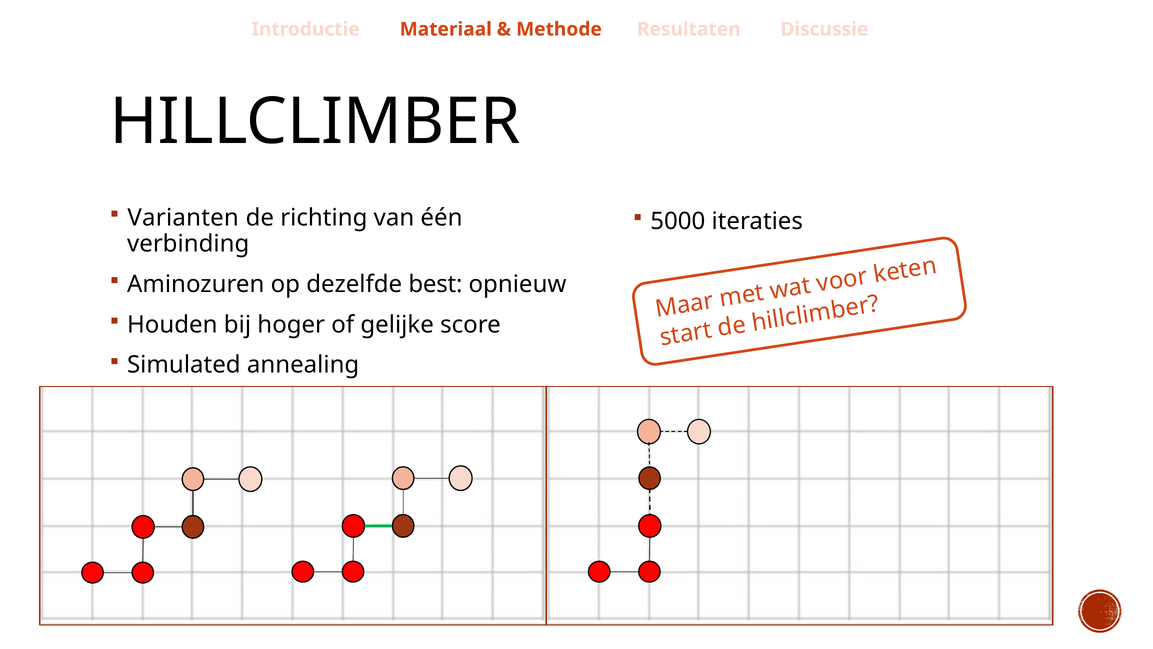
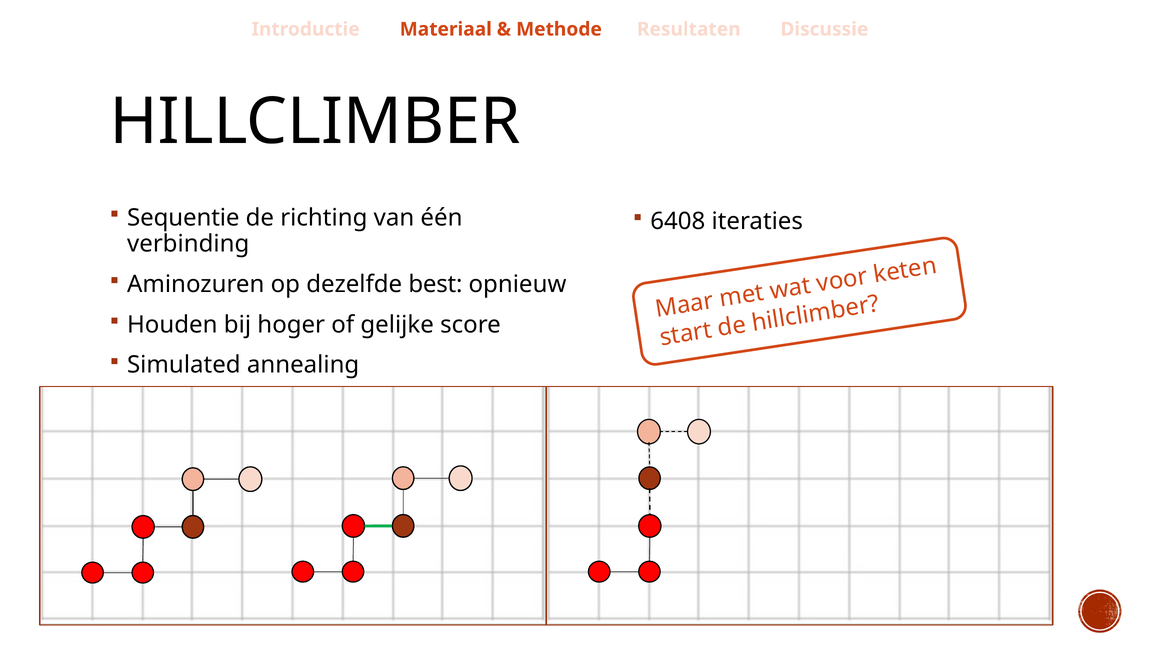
Varianten: Varianten -> Sequentie (183, 218)
5000: 5000 -> 6408 (678, 221)
